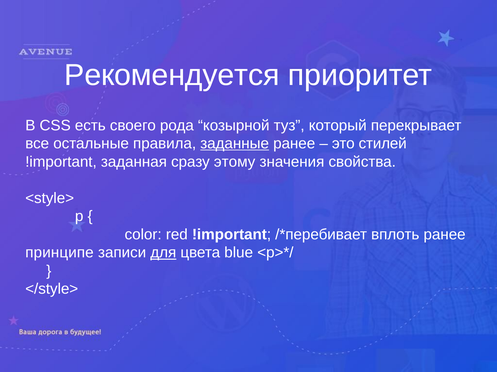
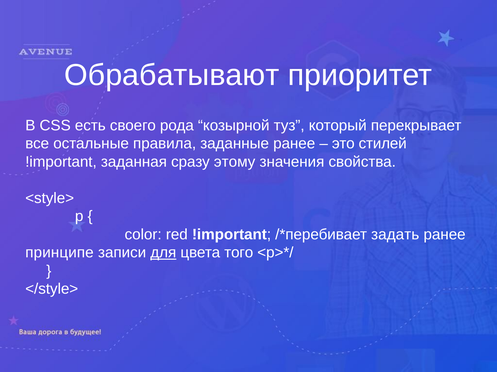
Рекомендуется: Рекомендуется -> Обрабатывают (172, 75)
заданные underline: present -> none (235, 144)
вплоть: вплоть -> задать (395, 235)
blue: blue -> того (239, 253)
